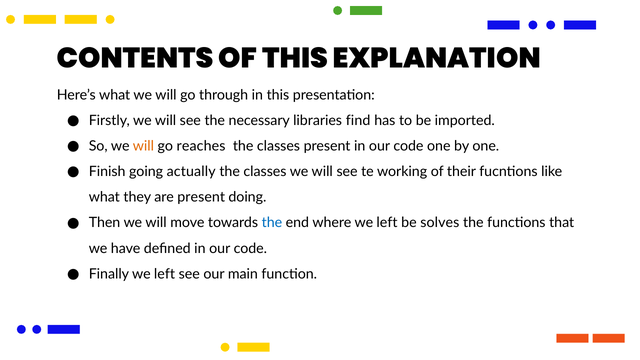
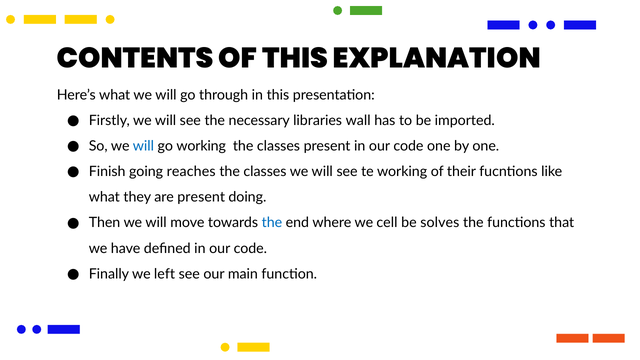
find: find -> wall (358, 120)
will colour: orange -> blue (143, 146)
go reaches: reaches -> working (201, 146)
actually: actually -> reaches (191, 172)
where we left: left -> cell (387, 223)
